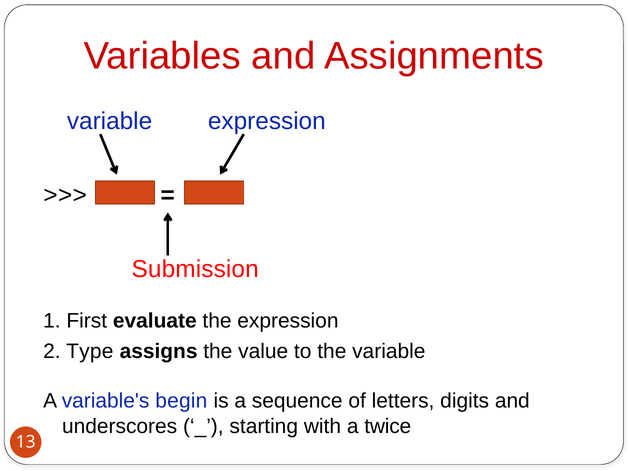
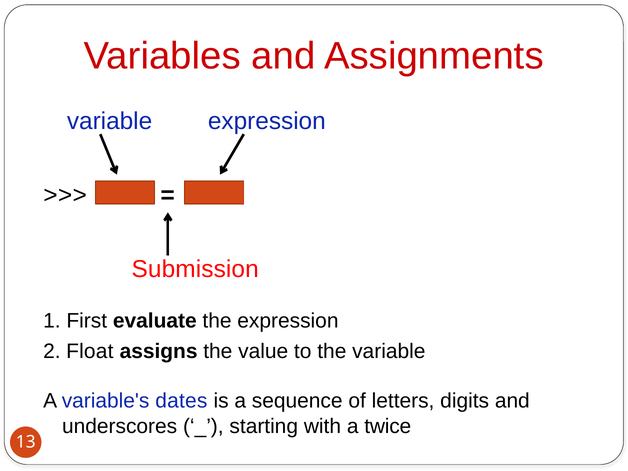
Type: Type -> Float (90, 351)
begin: begin -> dates (181, 401)
